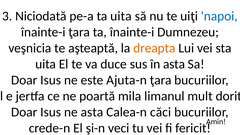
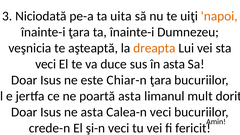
napoi colour: blue -> orange (219, 16)
uita: uita -> veci (46, 64)
Ajuta-n: Ajuta-n -> Chiar-n (127, 80)
poartă mila: mila -> asta (130, 96)
Calea-n căci: căci -> veci (161, 112)
